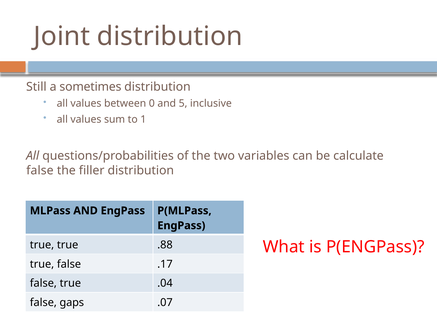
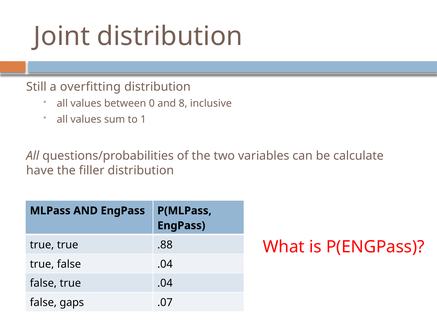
sometimes: sometimes -> overfitting (90, 87)
5: 5 -> 8 (183, 103)
false: false -> have (40, 170)
false .17: .17 -> .04 (165, 264)
